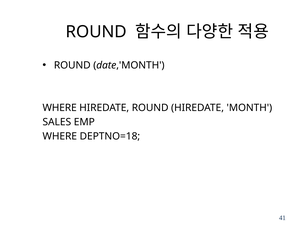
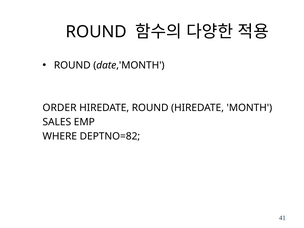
WHERE: WHERE -> ORDER (60, 108)
DEPTNO=18: DEPTNO=18 -> DEPTNO=82 (110, 136)
